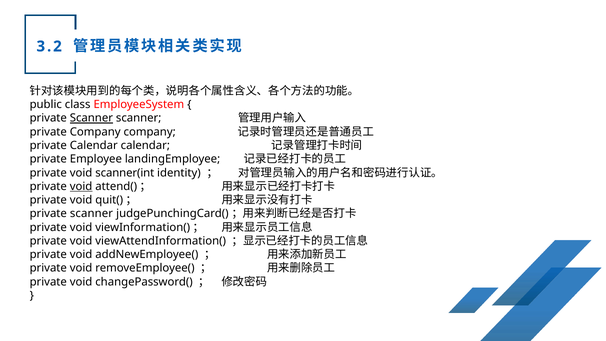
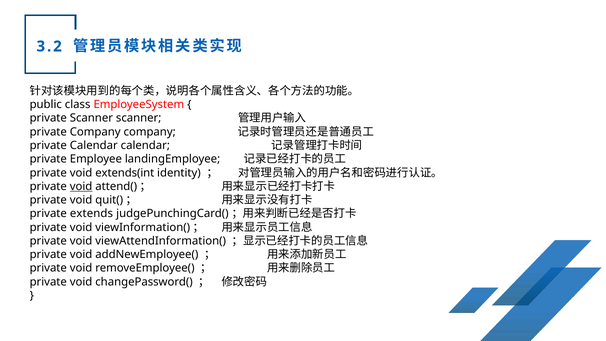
Scanner underline: present -> none (91, 118)
scanner(int: scanner(int -> extends(int (125, 173)
scanner: scanner -> extends (91, 214)
